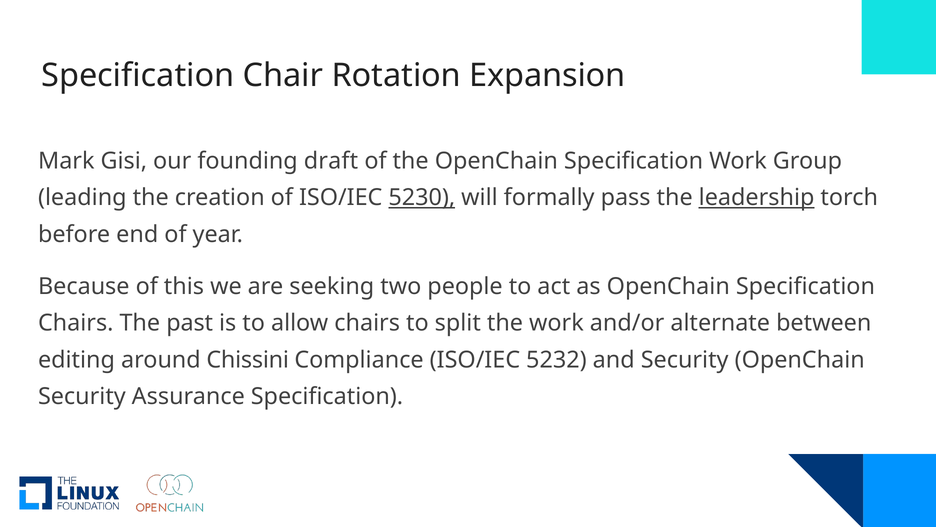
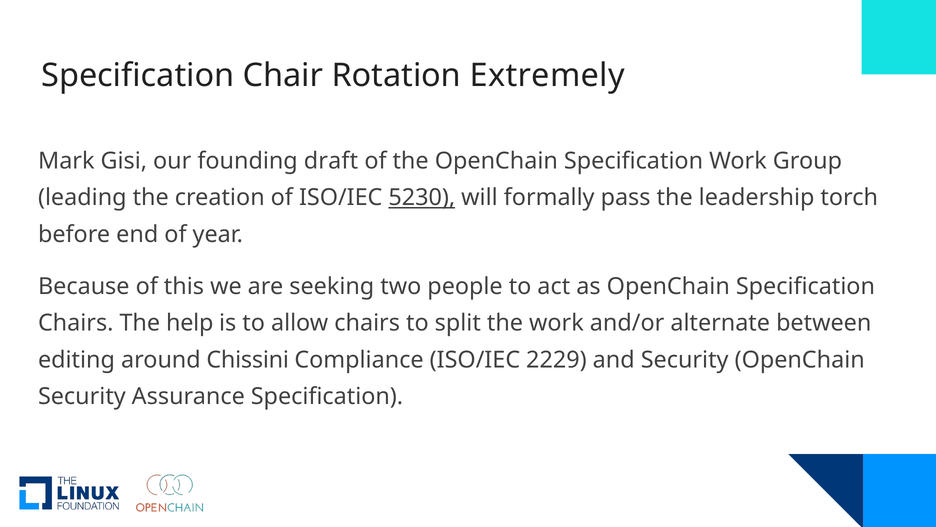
Expansion: Expansion -> Extremely (547, 75)
leadership underline: present -> none (757, 198)
past: past -> help (190, 323)
5232: 5232 -> 2229 (556, 360)
